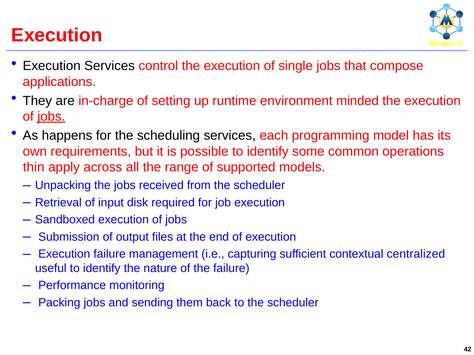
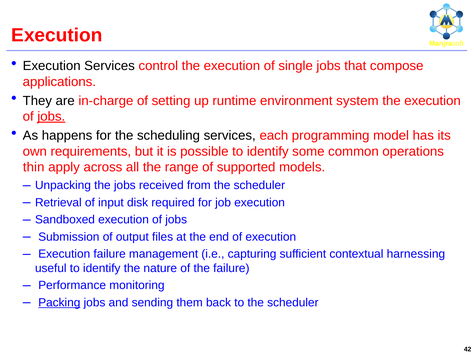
minded: minded -> system (357, 101)
centralized: centralized -> harnessing (416, 254)
Packing underline: none -> present (59, 303)
